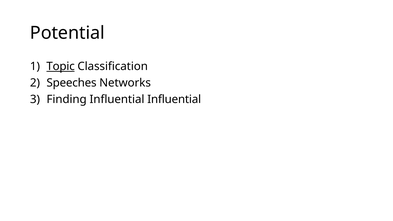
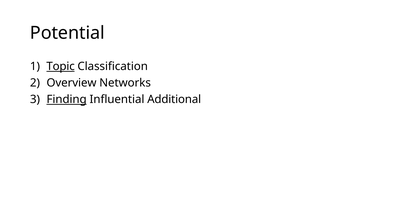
Speeches: Speeches -> Overview (72, 83)
Finding underline: none -> present (67, 99)
Influential Influential: Influential -> Additional (174, 99)
